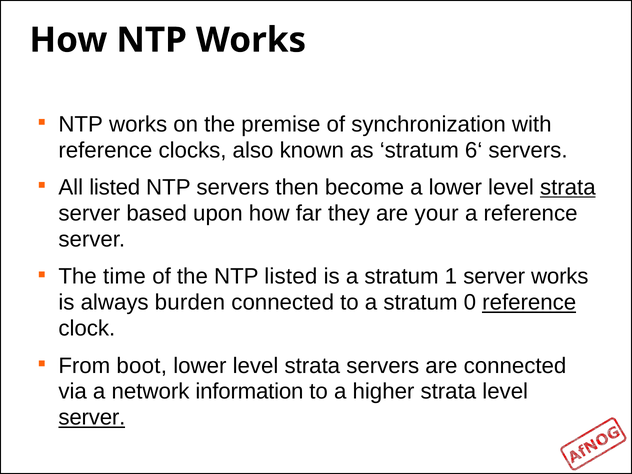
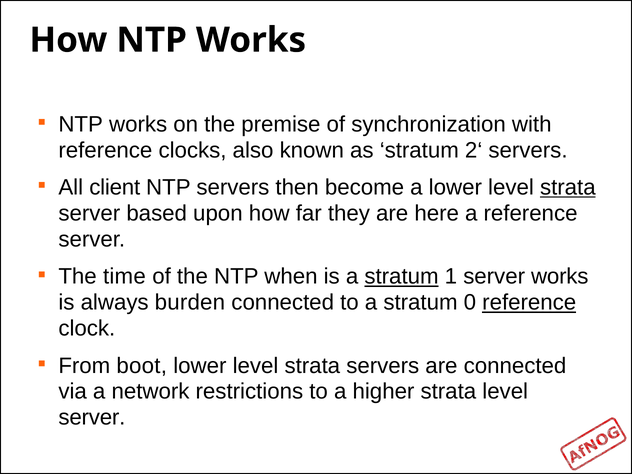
6‘: 6‘ -> 2‘ (474, 150)
All listed: listed -> client (115, 187)
your: your -> here (437, 213)
NTP listed: listed -> when (291, 277)
stratum underline: none -> present (402, 277)
information: information -> restrictions (249, 392)
server underline: present -> none (92, 418)
